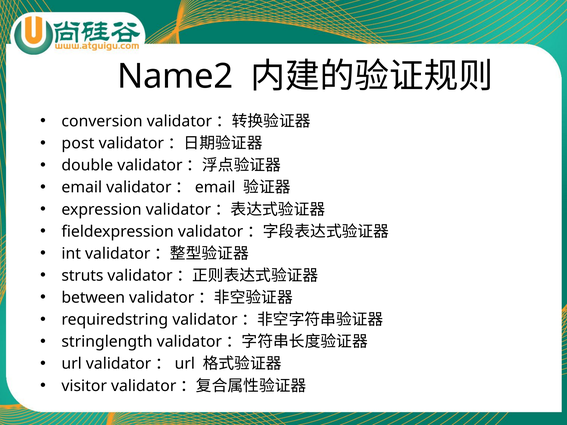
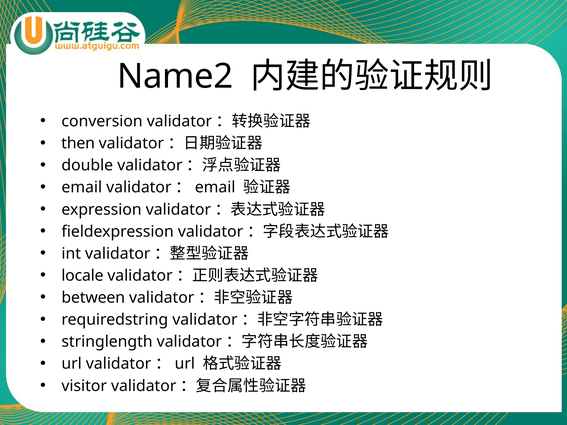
post: post -> then (78, 143)
struts: struts -> locale (82, 276)
